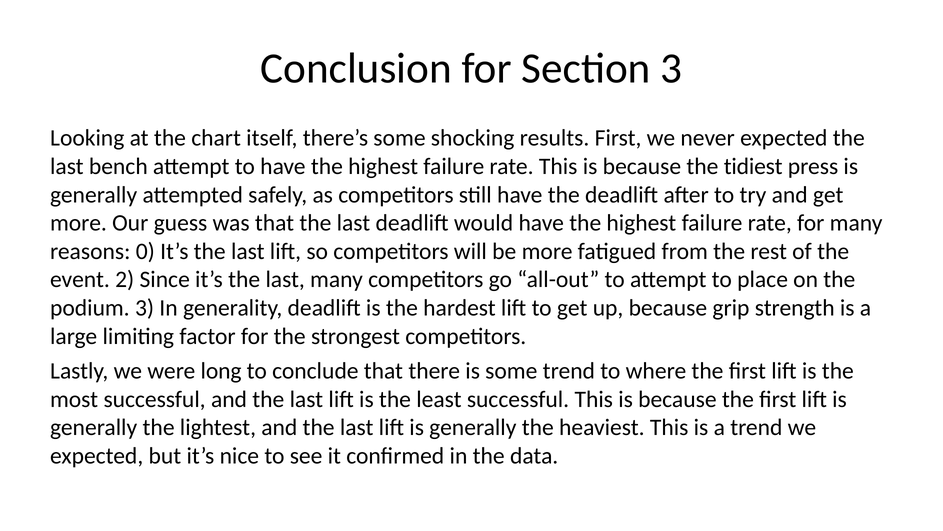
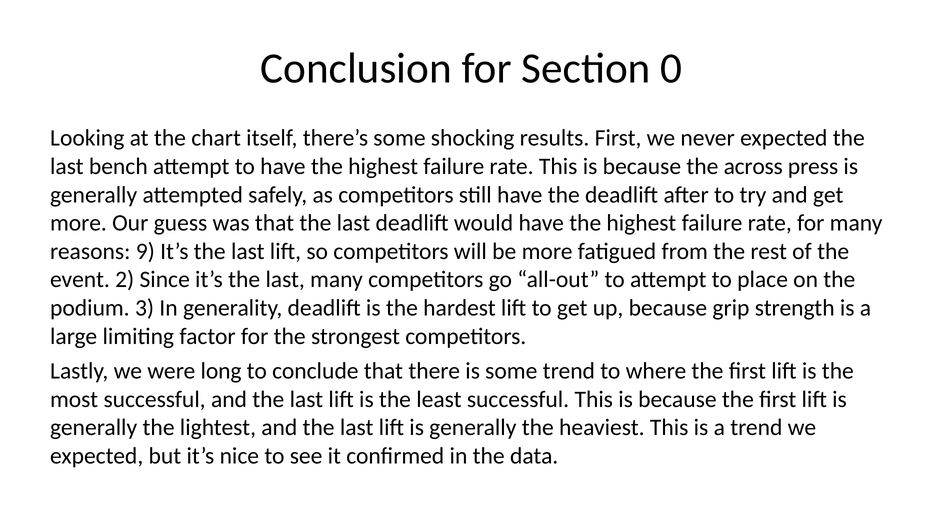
Section 3: 3 -> 0 (671, 68)
tidiest: tidiest -> across (753, 166)
0: 0 -> 9 (145, 251)
